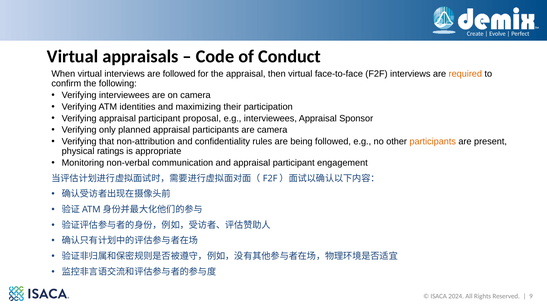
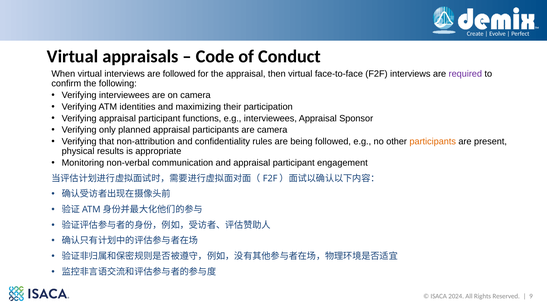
required colour: orange -> purple (465, 74)
proposal: proposal -> functions (202, 118)
ratings: ratings -> results (110, 151)
